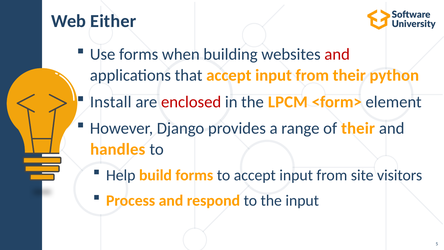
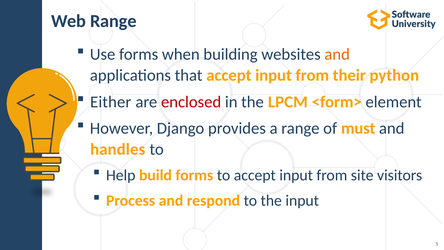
Web Either: Either -> Range (113, 21)
and colour: red -> orange (337, 54)
Install: Install -> Either (111, 102)
of their: their -> must (358, 128)
